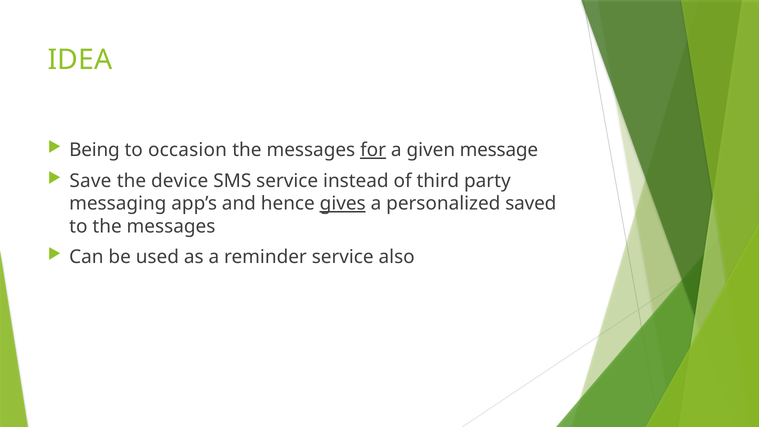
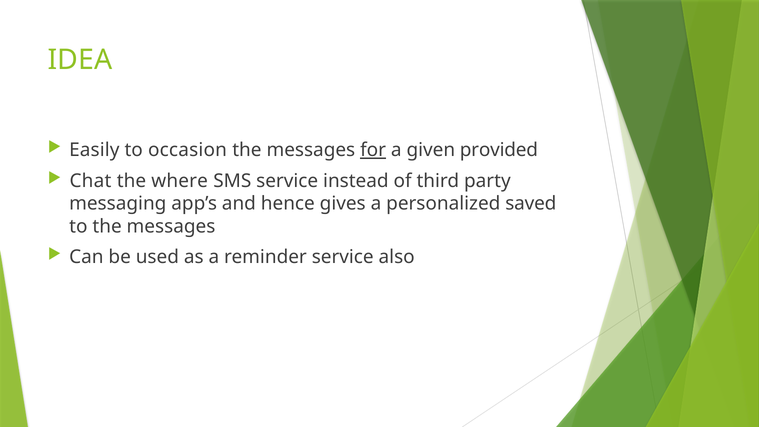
Being: Being -> Easily (94, 150)
message: message -> provided (499, 150)
Save: Save -> Chat (90, 181)
device: device -> where (180, 181)
gives underline: present -> none (343, 204)
